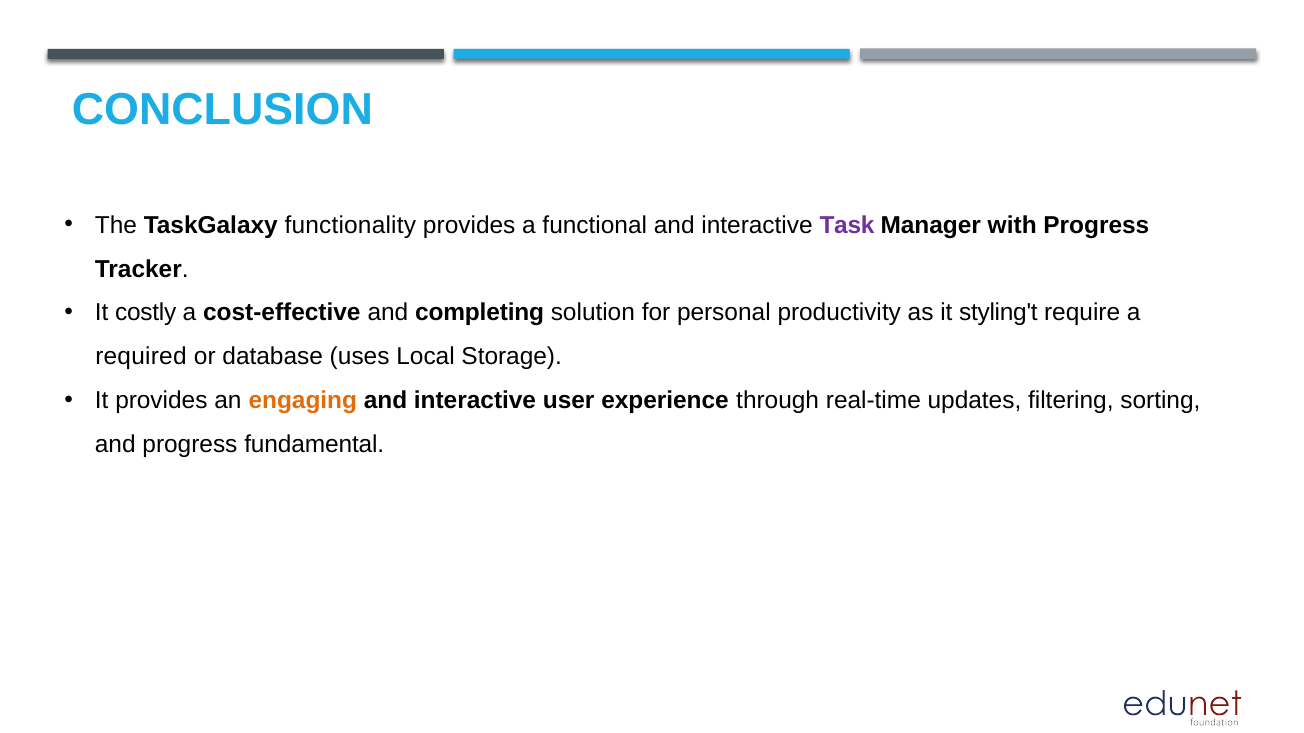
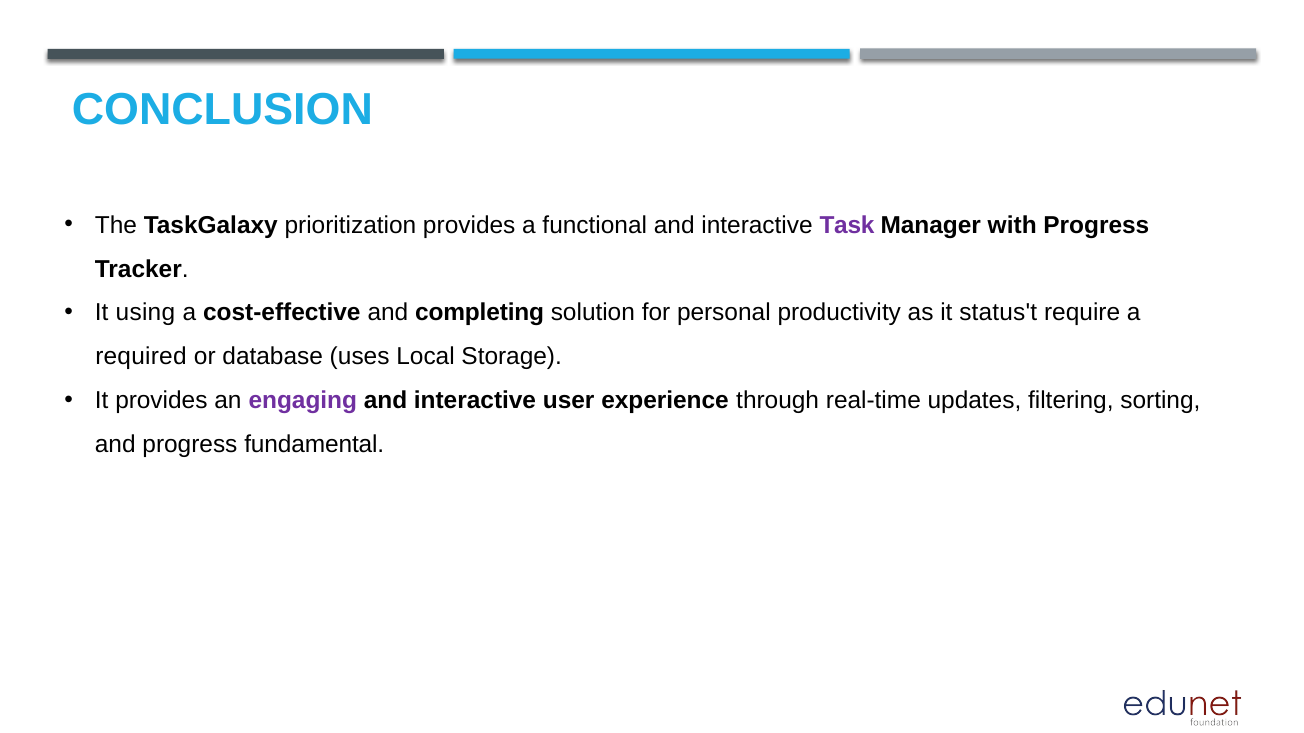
functionality: functionality -> prioritization (350, 225)
costly: costly -> using (145, 313)
styling't: styling't -> status't (998, 313)
engaging colour: orange -> purple (303, 401)
